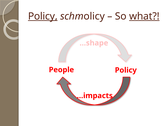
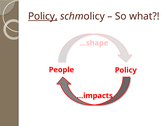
what underline: present -> none (144, 16)
